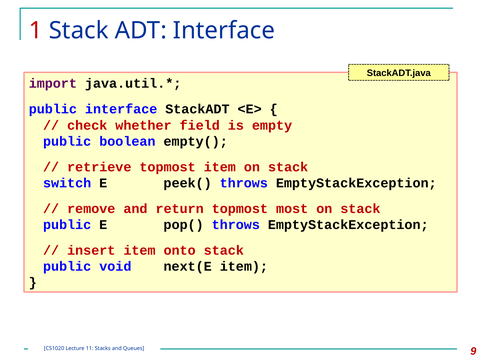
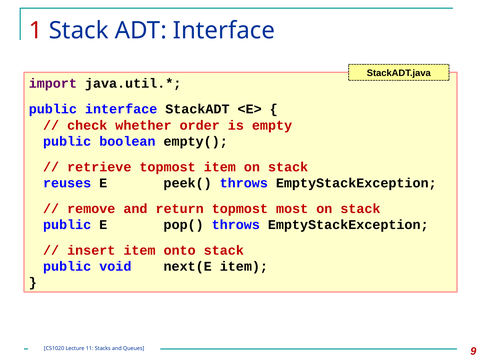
field: field -> order (200, 125)
switch: switch -> reuses (67, 183)
